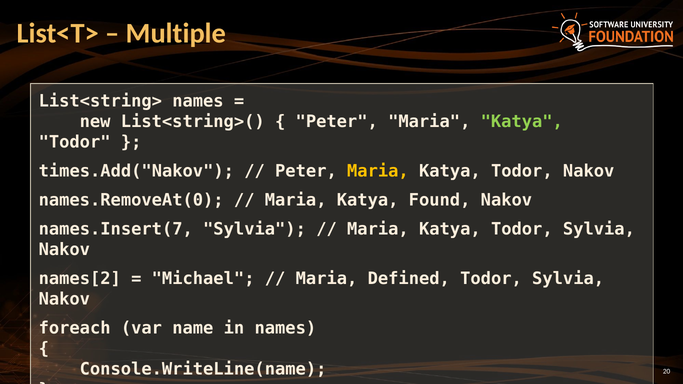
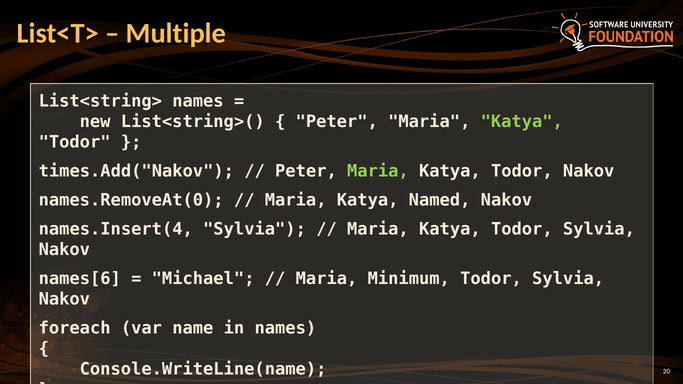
Maria colour: yellow -> light green (378, 171)
Found: Found -> Named (440, 200)
names.Insert(7: names.Insert(7 -> names.Insert(4 (116, 229)
names[2: names[2 -> names[6 (80, 279)
Defined: Defined -> Minimum (409, 279)
